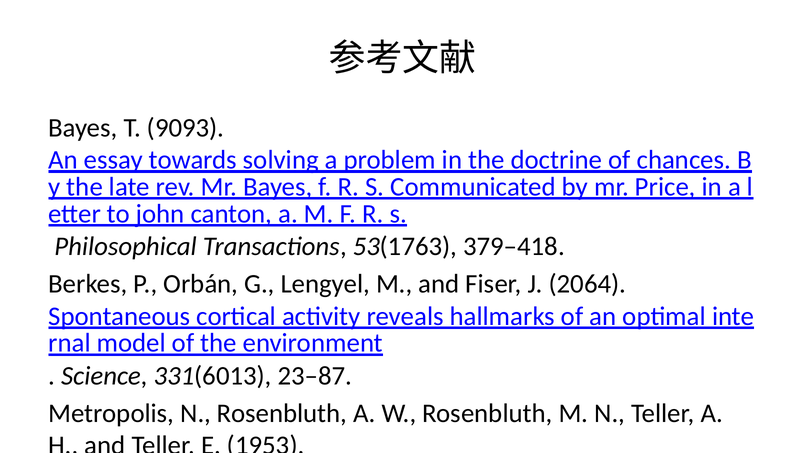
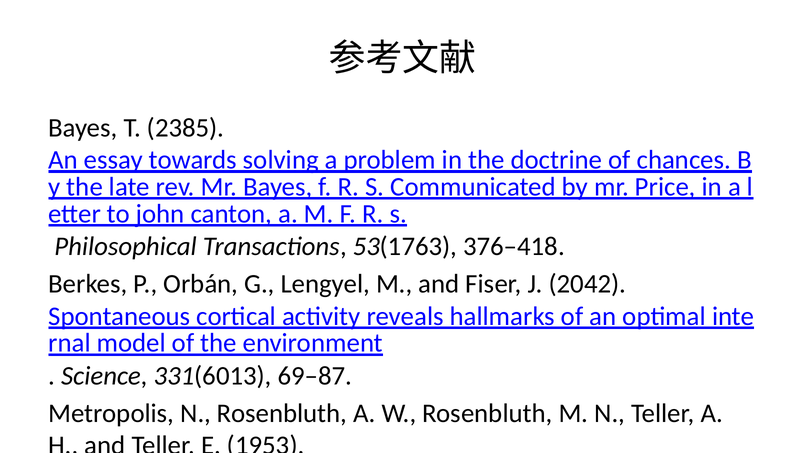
9093: 9093 -> 2385 (186, 128)
379–418: 379–418 -> 376–418 (514, 246)
2064: 2064 -> 2042 (587, 284)
23–87: 23–87 -> 69–87 (315, 376)
